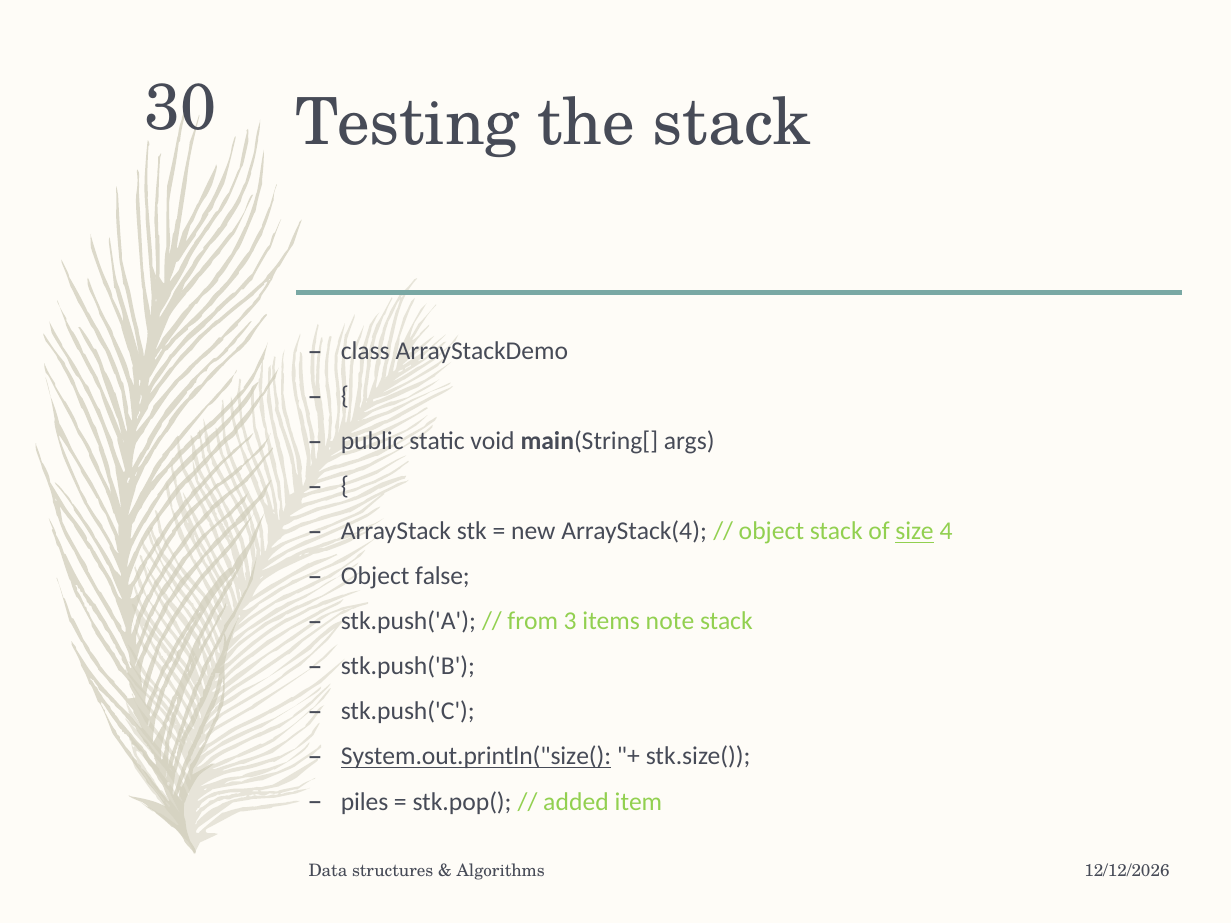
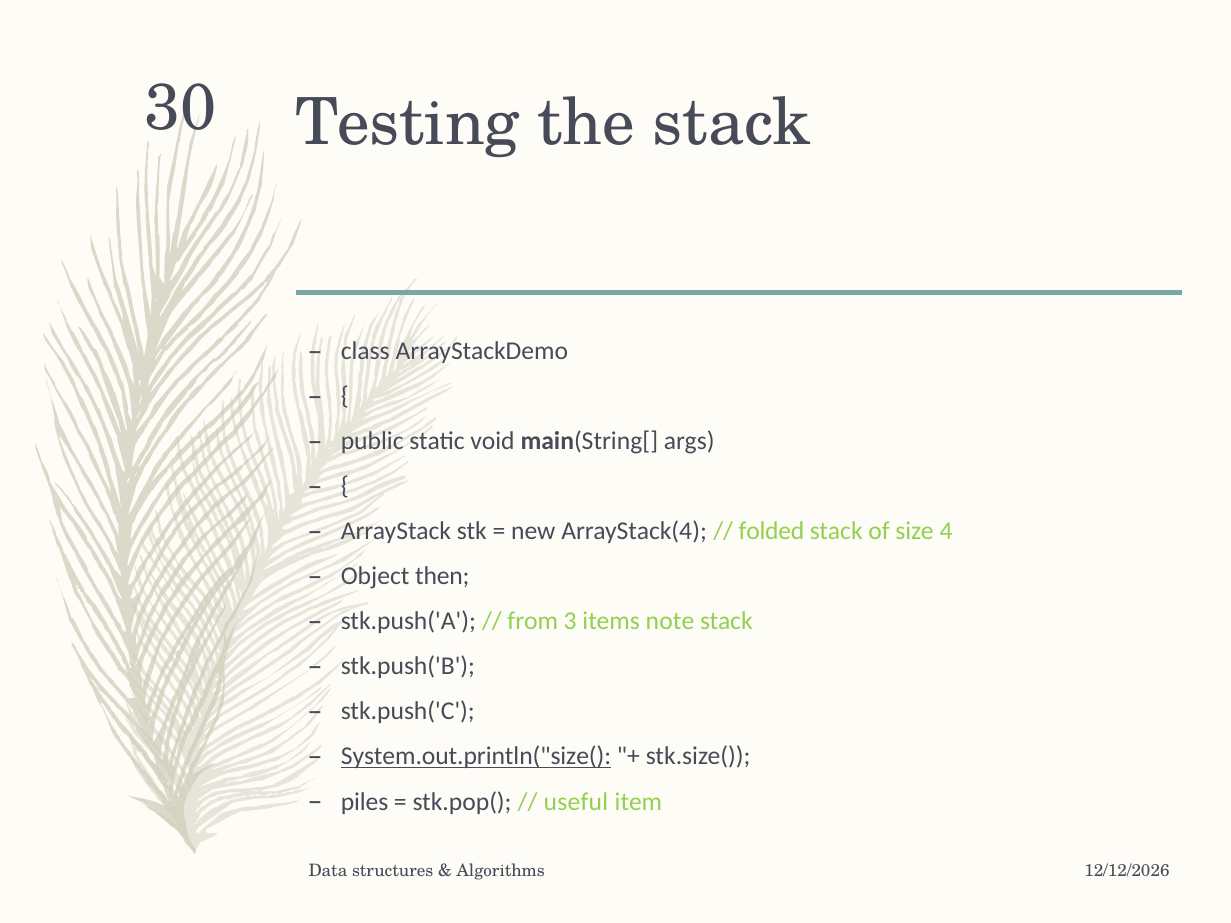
object: object -> folded (772, 532)
size underline: present -> none (915, 532)
false: false -> then (442, 577)
added: added -> useful (576, 802)
